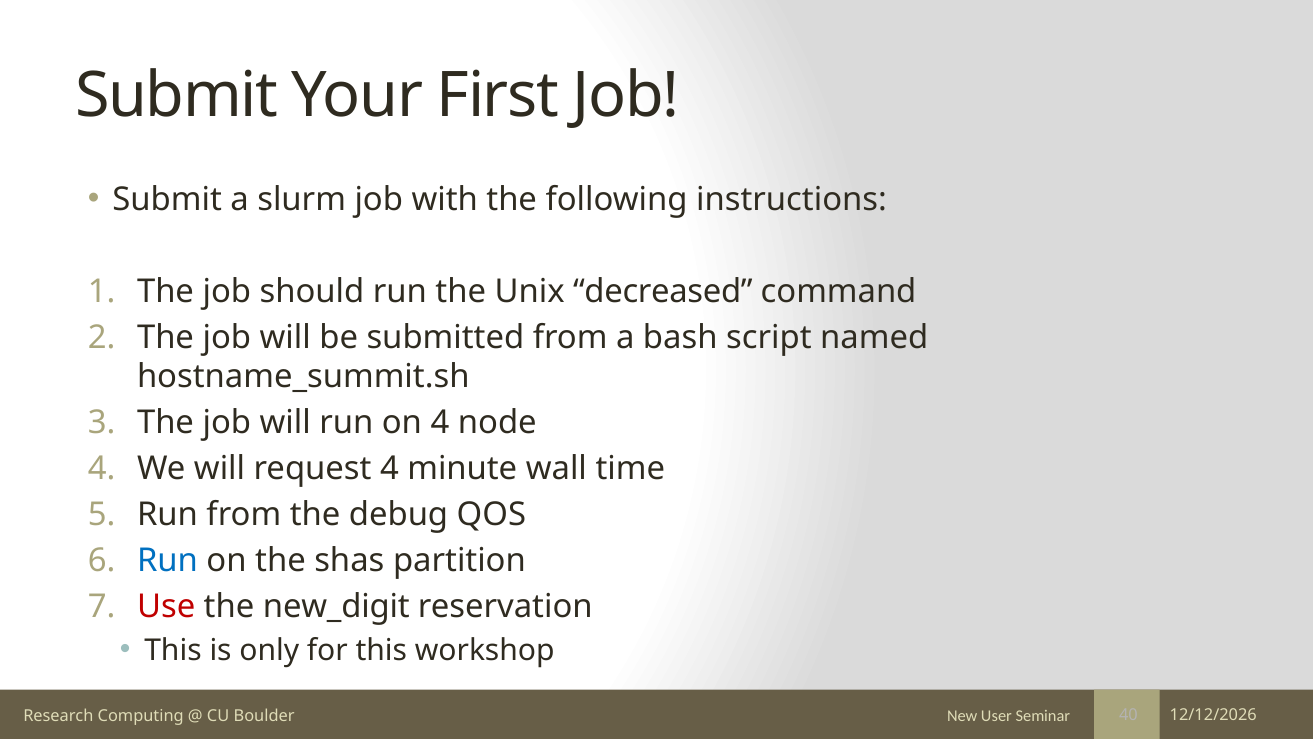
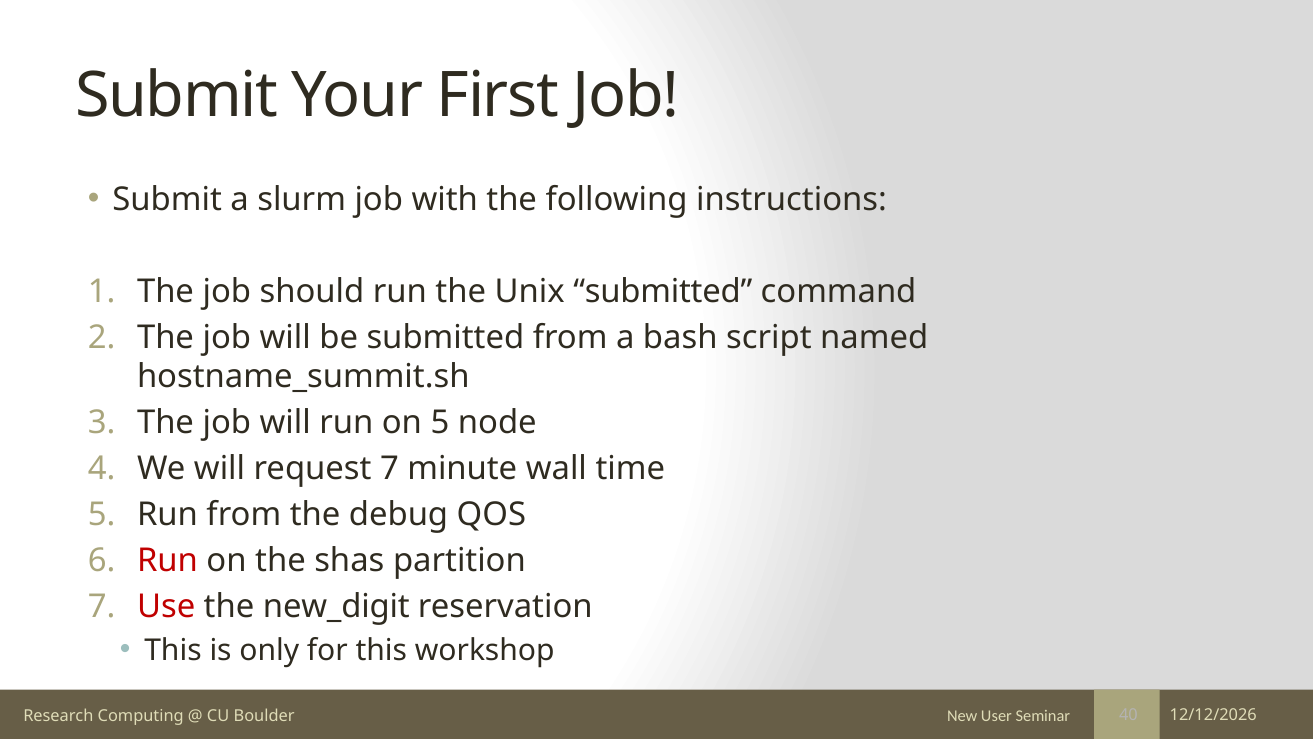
Unix decreased: decreased -> submitted (663, 291)
on 4: 4 -> 5 (440, 422)
request 4: 4 -> 7 (389, 468)
Run colour: blue -> red (168, 560)
